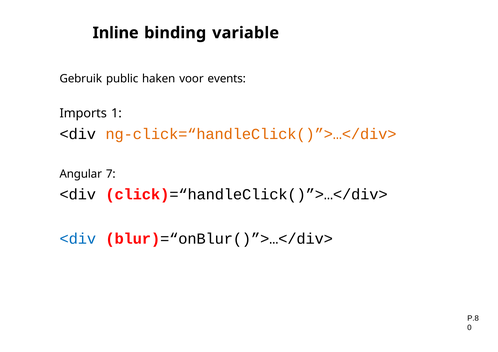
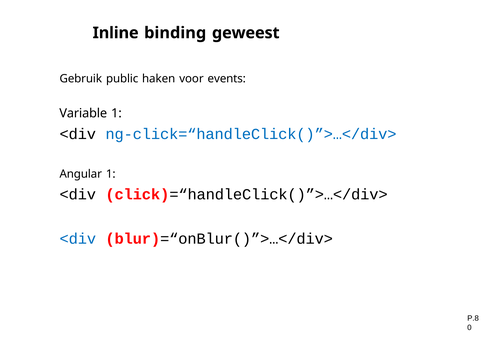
variable: variable -> geweest (246, 33)
Imports: Imports -> Variable (83, 114)
ng-click=“handleClick()”>…</div> colour: orange -> blue (251, 134)
Angular 7: 7 -> 1 (111, 174)
